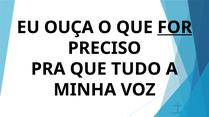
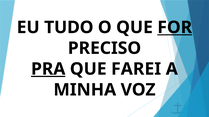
OUÇA: OUÇA -> TUDO (69, 27)
PRA underline: none -> present (48, 69)
TUDO: TUDO -> FAREI (136, 69)
